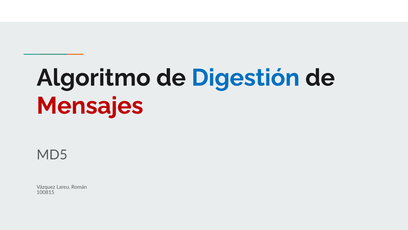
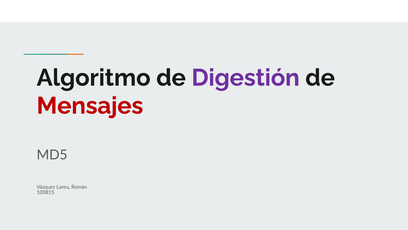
Digestión colour: blue -> purple (246, 78)
